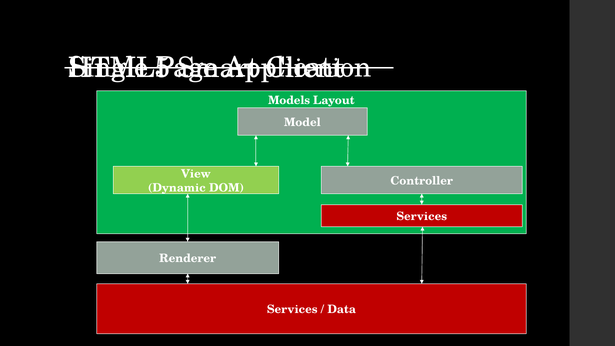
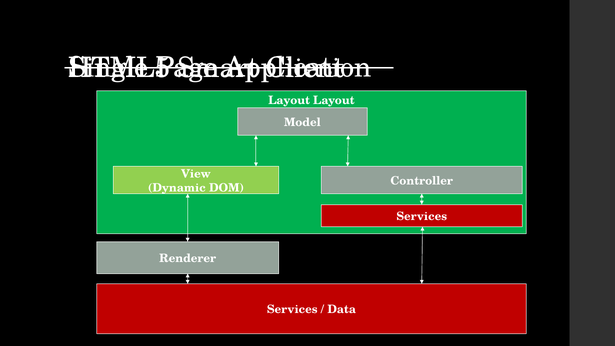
Models: Models -> Layout (289, 101)
